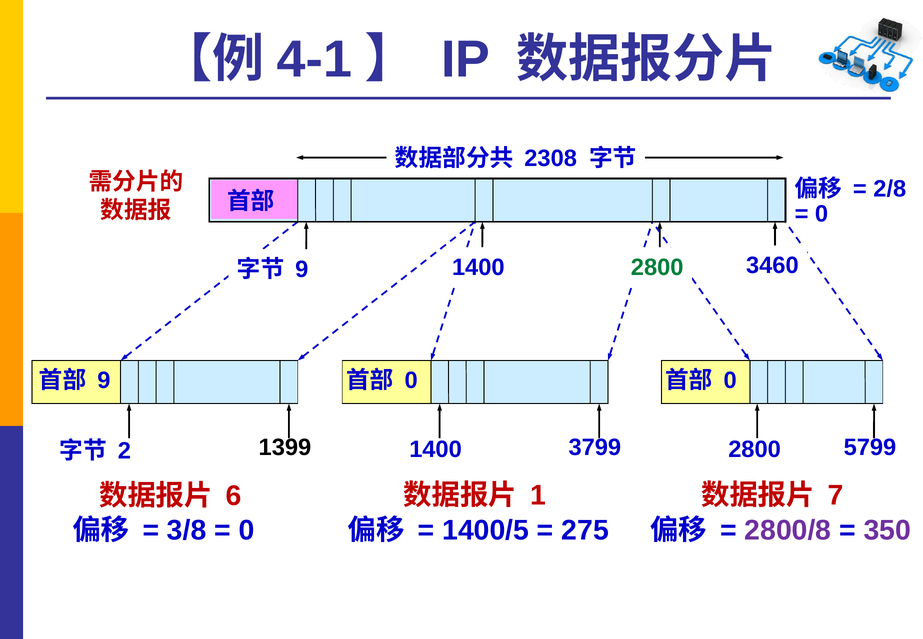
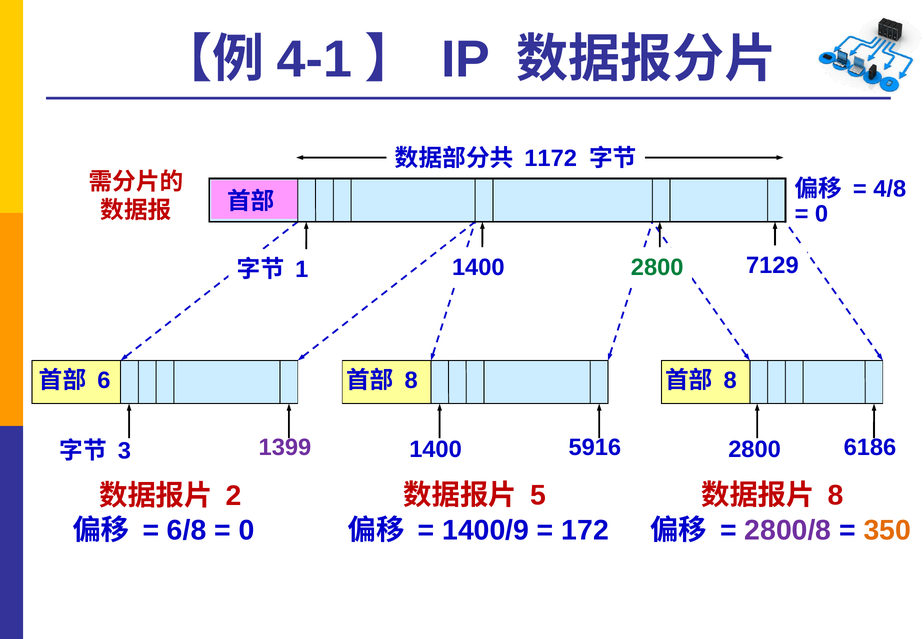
2308: 2308 -> 1172 (551, 158)
2/8: 2/8 -> 4/8 (890, 189)
3460: 3460 -> 7129 (772, 265)
9: 9 -> 1 (302, 269)
9: 9 -> 6 (104, 381)
0: 0 -> 8 (411, 381)
0: 0 -> 8 (730, 381)
1399 colour: black -> purple (285, 447)
3799: 3799 -> 5916 (595, 447)
5799: 5799 -> 6186 (870, 447)
2: 2 -> 3 (124, 451)
1: 1 -> 5 (538, 495)
7: 7 -> 8 (836, 495)
6: 6 -> 2 (234, 496)
3/8: 3/8 -> 6/8 (187, 531)
1400/5: 1400/5 -> 1400/9 (486, 531)
275: 275 -> 172 (585, 531)
350 colour: purple -> orange (887, 531)
